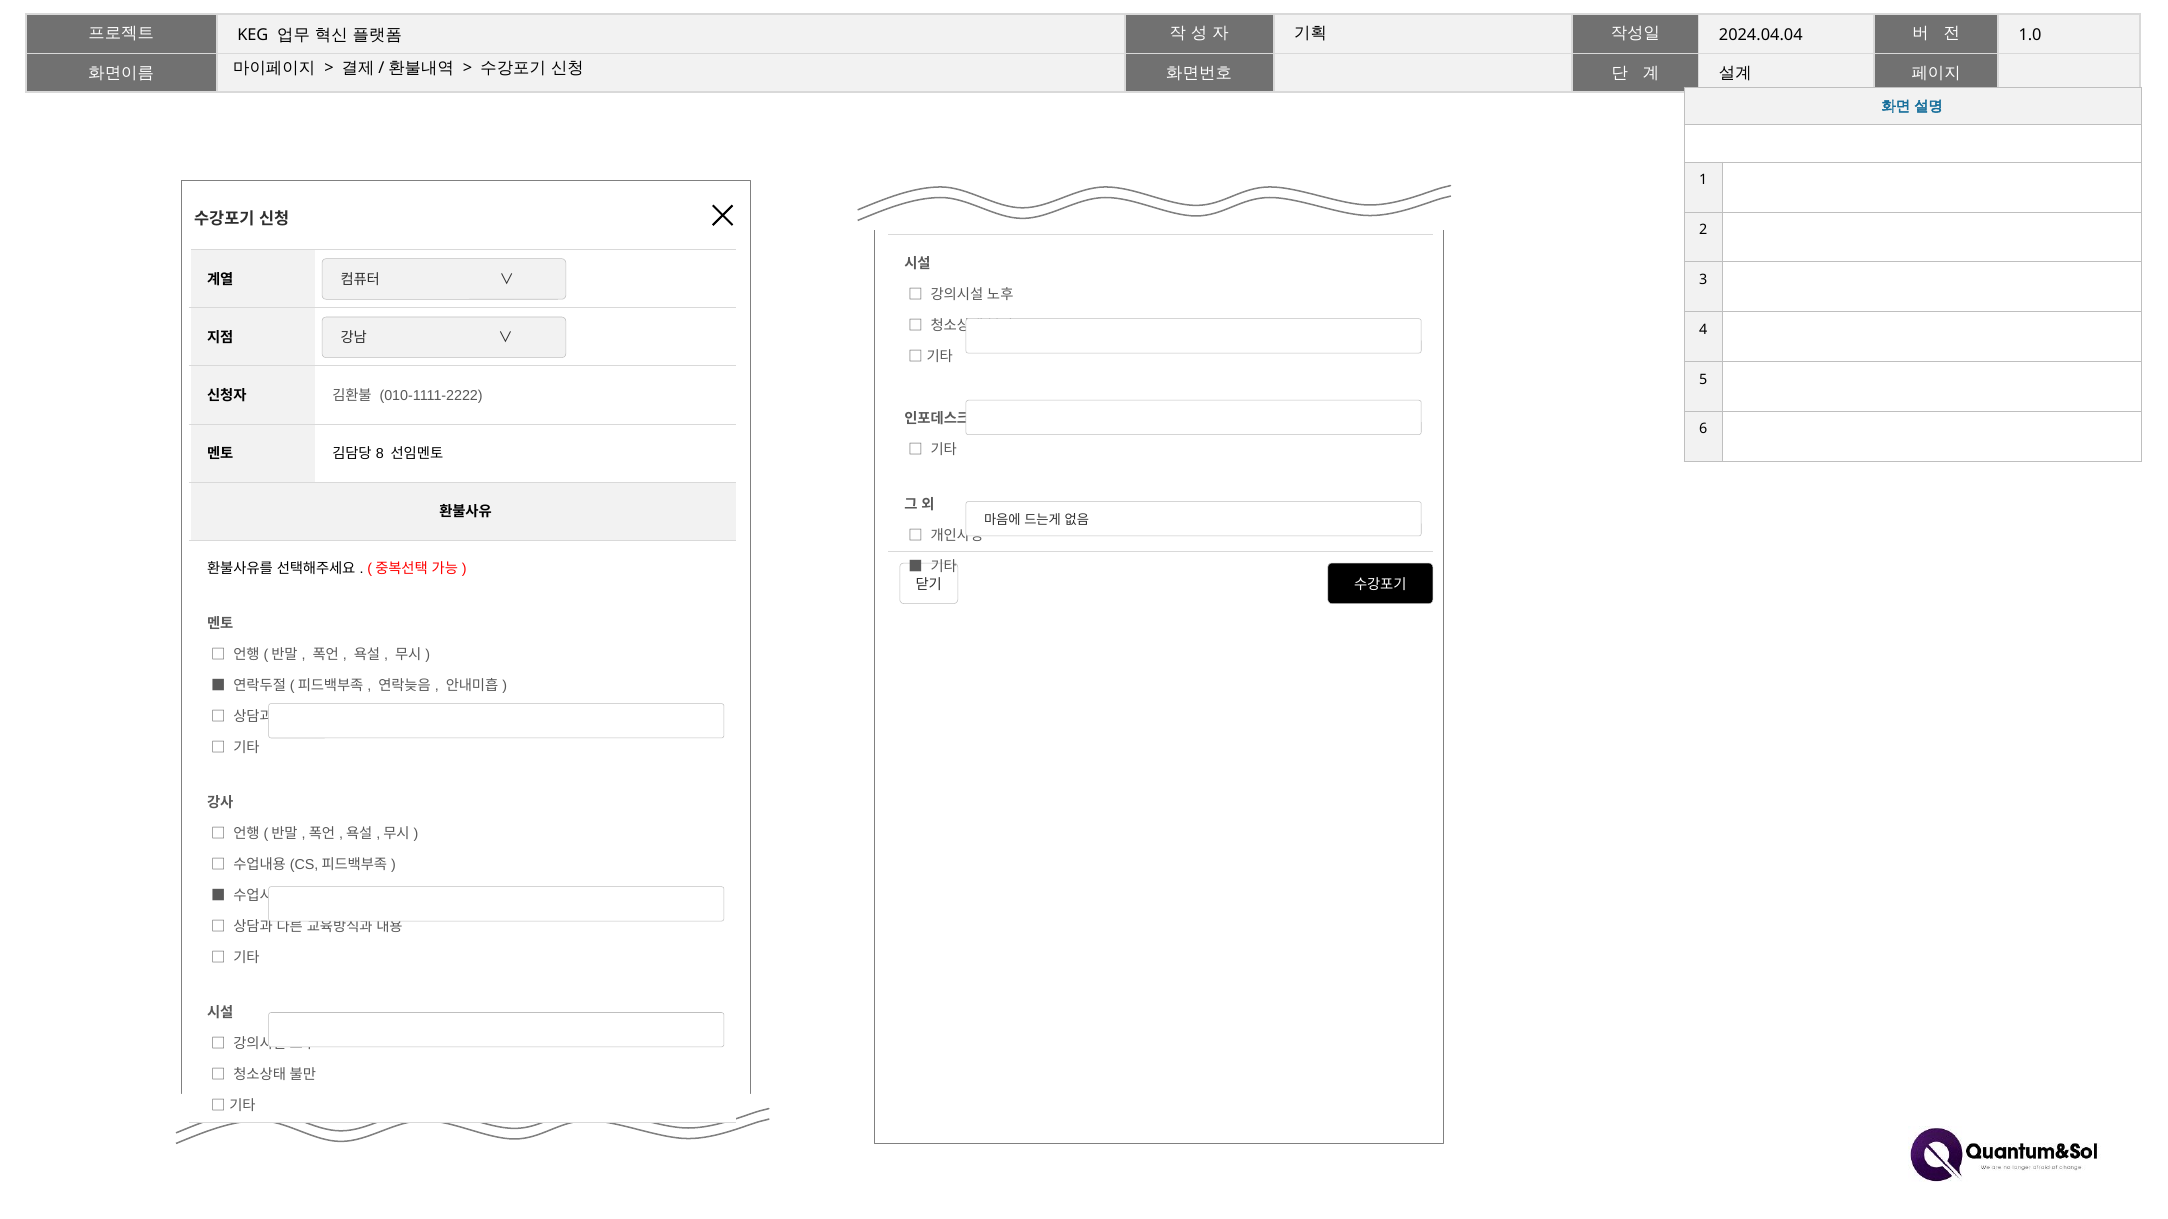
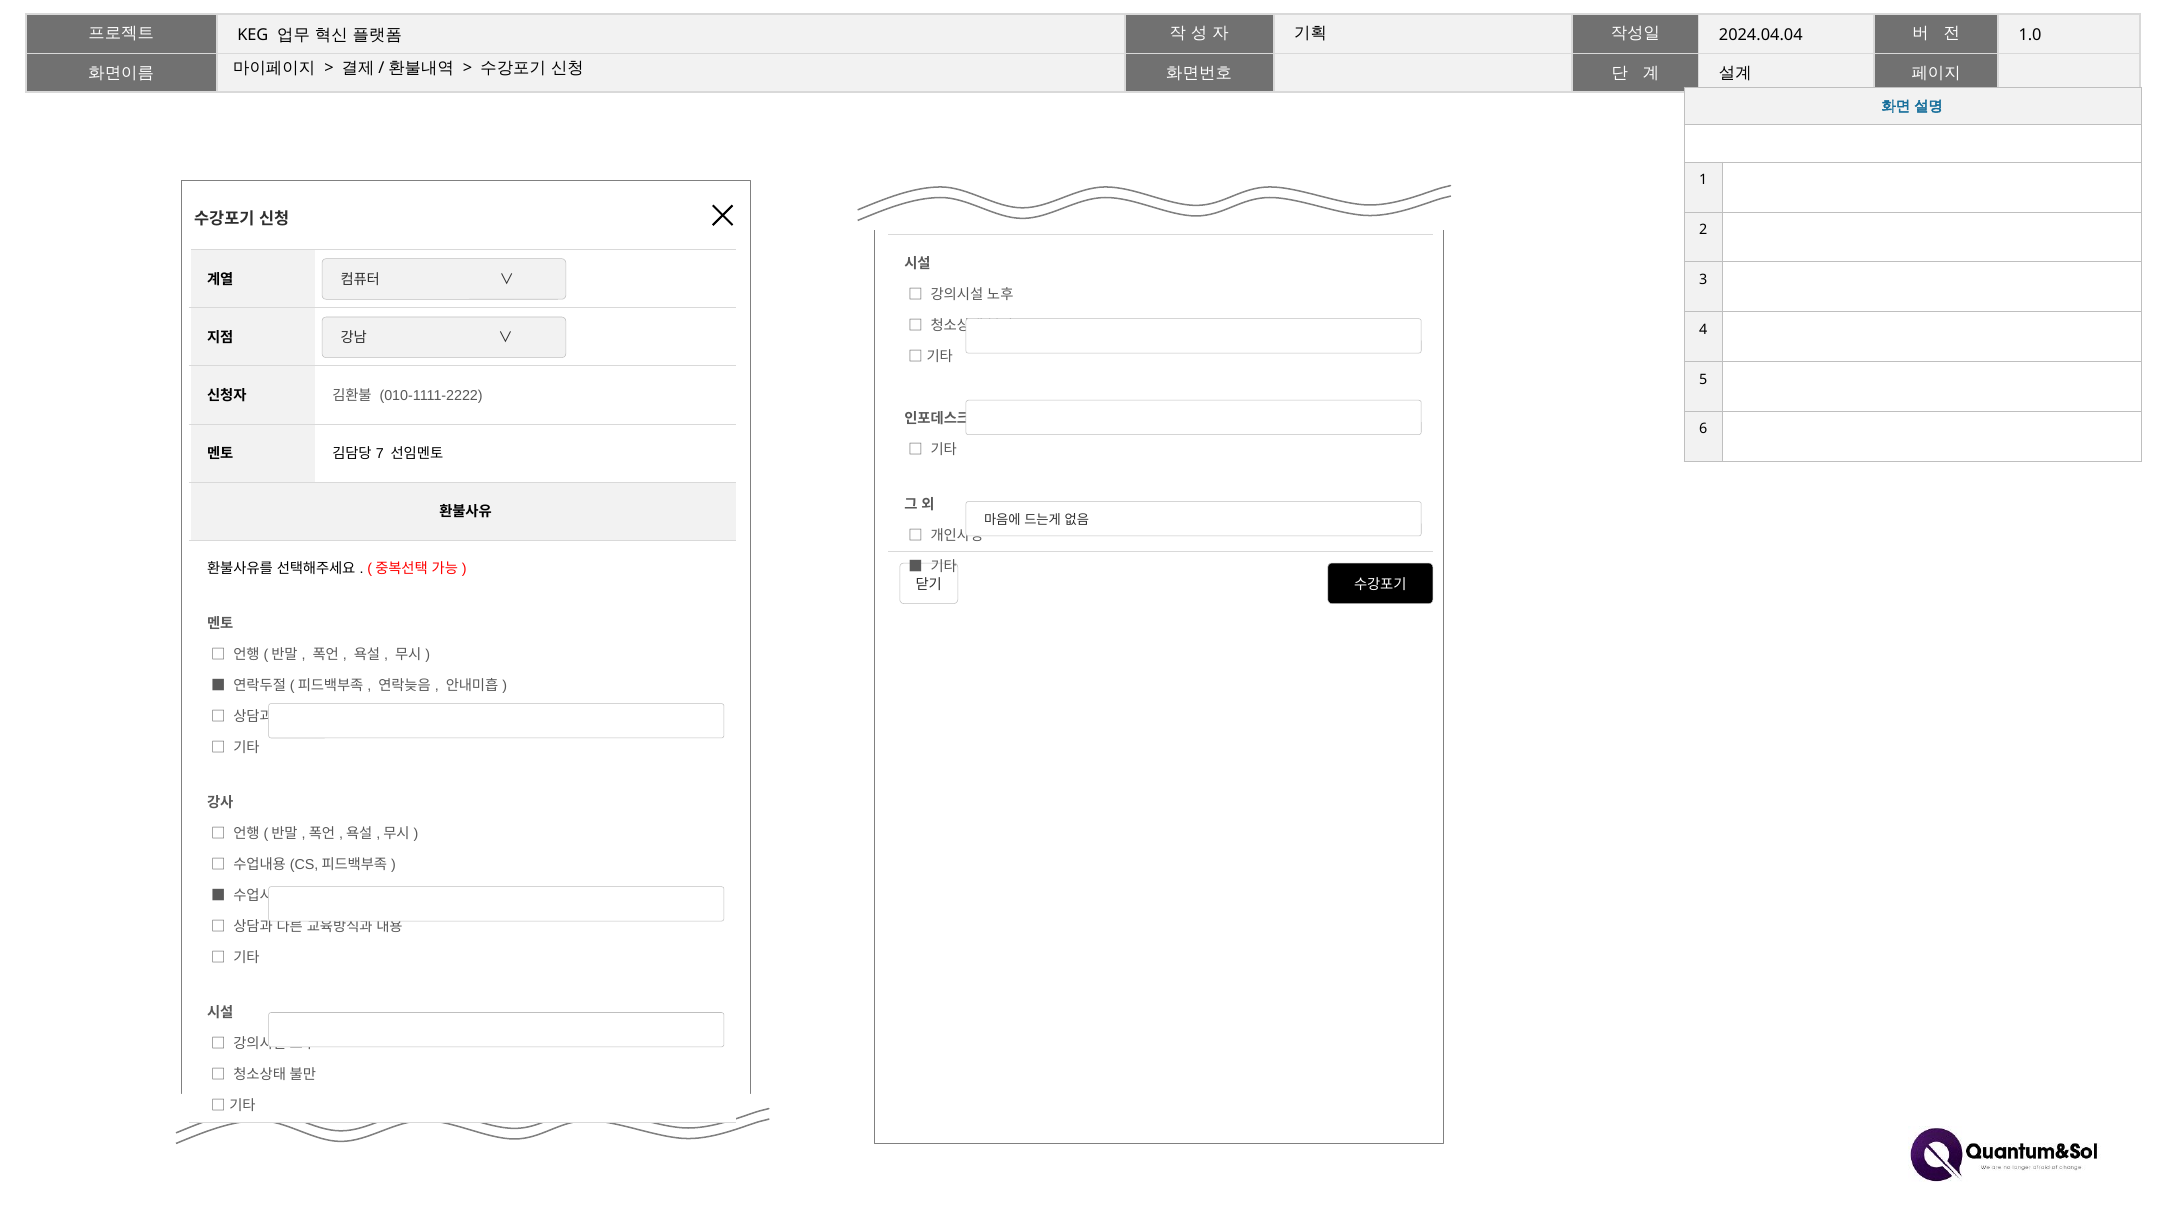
8: 8 -> 7 (380, 454)
